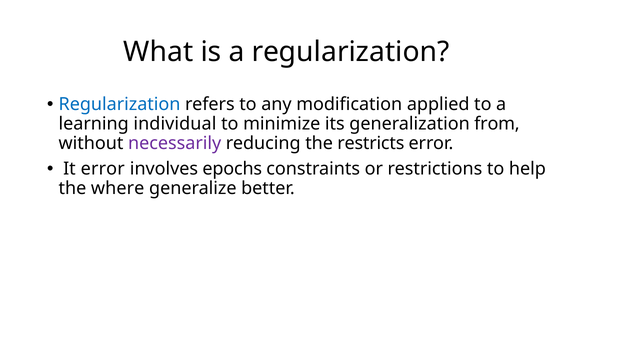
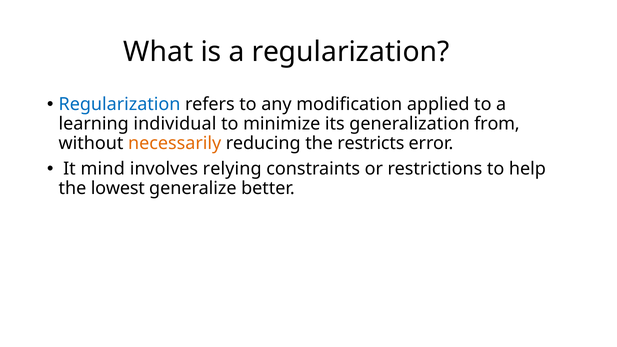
necessarily colour: purple -> orange (175, 143)
It error: error -> mind (103, 169)
epochs: epochs -> relying (232, 169)
where: where -> lowest (118, 189)
